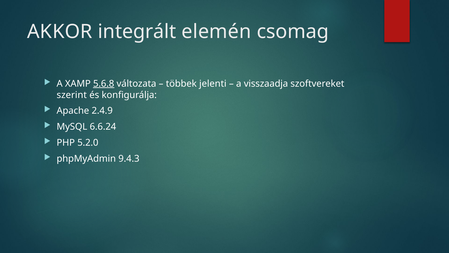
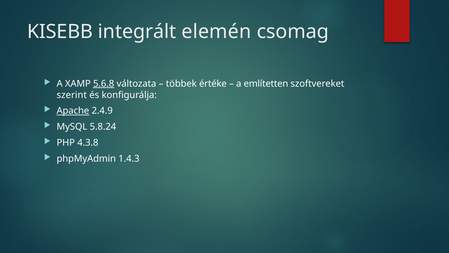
AKKOR: AKKOR -> KISEBB (60, 32)
jelenti: jelenti -> értéke (213, 84)
visszaadja: visszaadja -> említetten (266, 84)
Apache underline: none -> present (73, 111)
6.6.24: 6.6.24 -> 5.8.24 (103, 127)
5.2.0: 5.2.0 -> 4.3.8 (88, 143)
9.4.3: 9.4.3 -> 1.4.3 (129, 158)
